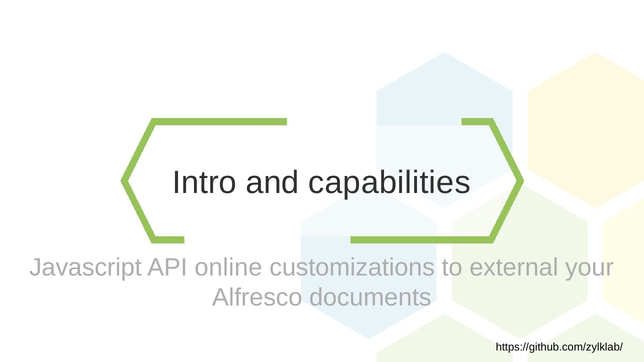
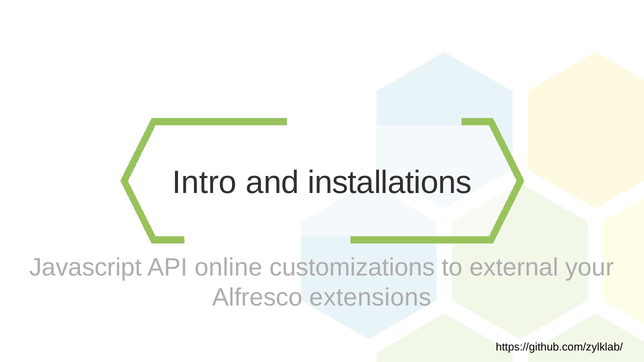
capabilities: capabilities -> installations (390, 183)
documents: documents -> extensions (370, 298)
